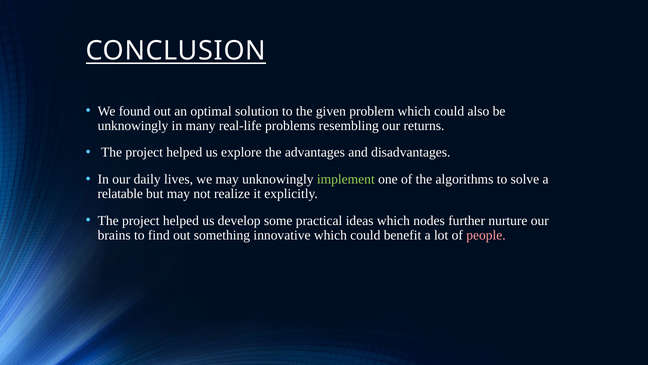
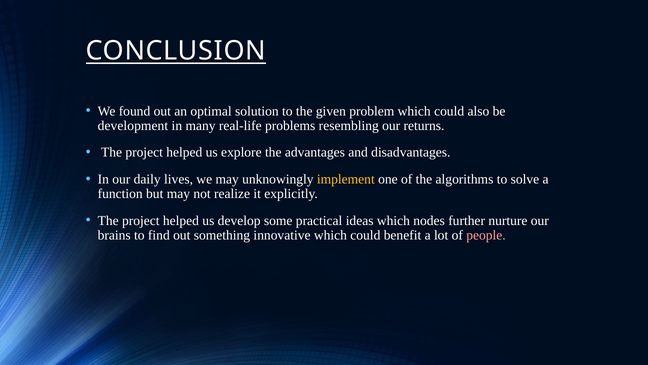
unknowingly: unknowingly -> development (133, 126)
implement colour: light green -> yellow (346, 179)
relatable: relatable -> function (120, 194)
